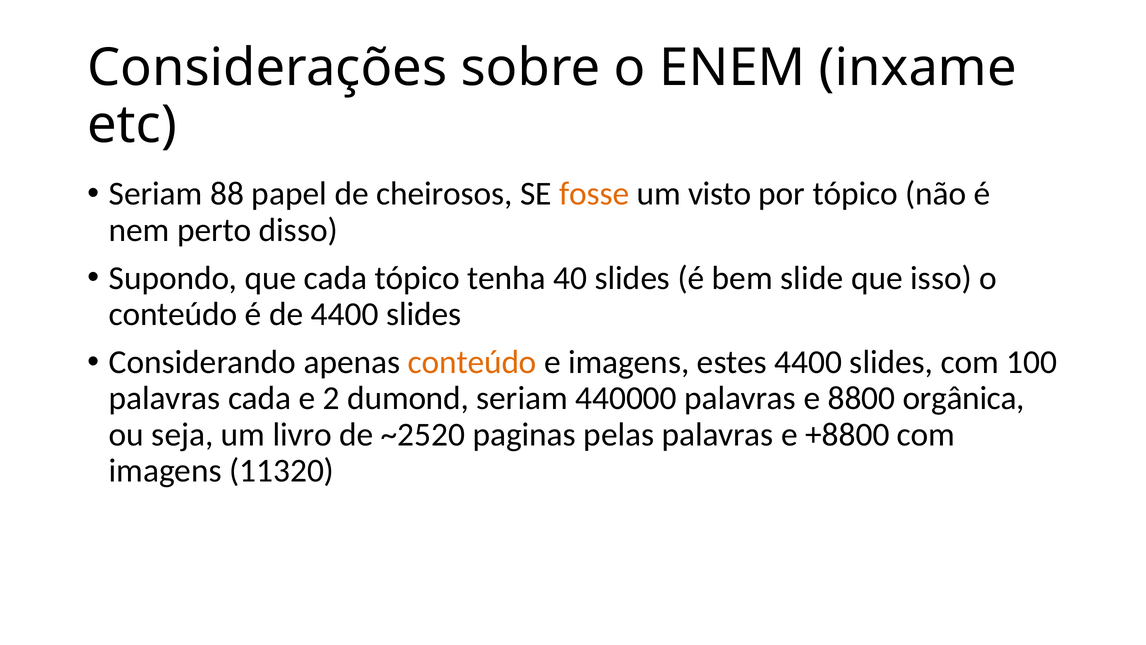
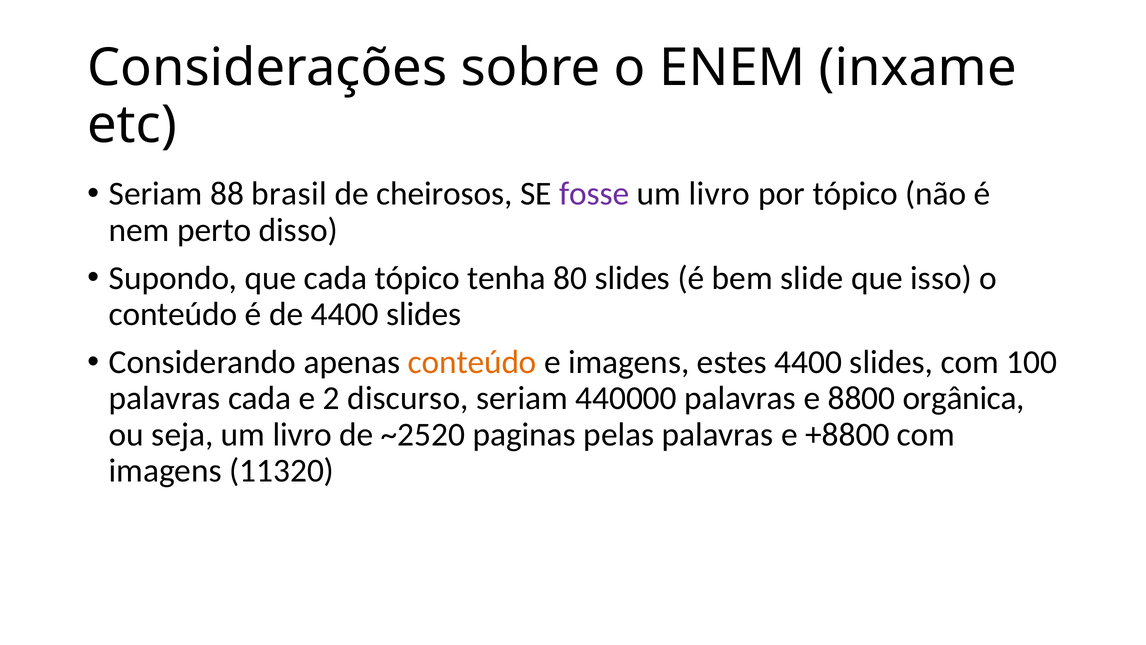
papel: papel -> brasil (289, 194)
fosse colour: orange -> purple (594, 194)
visto: visto -> livro (719, 194)
40: 40 -> 80 (570, 278)
dumond: dumond -> discurso (408, 398)
